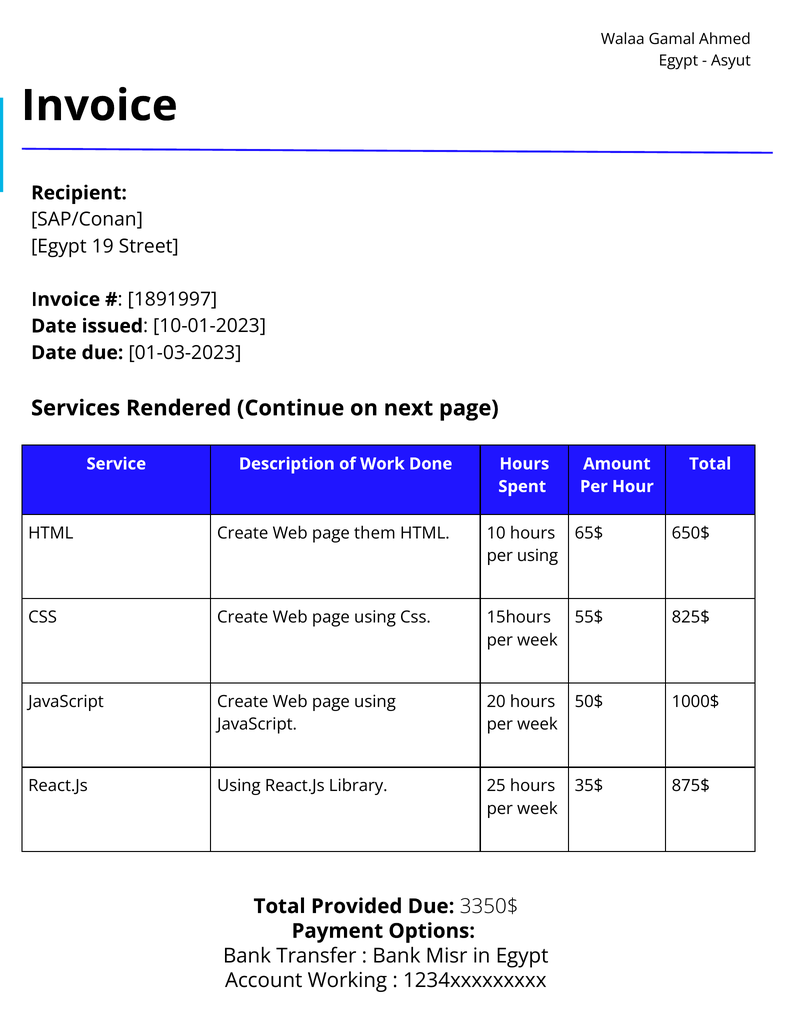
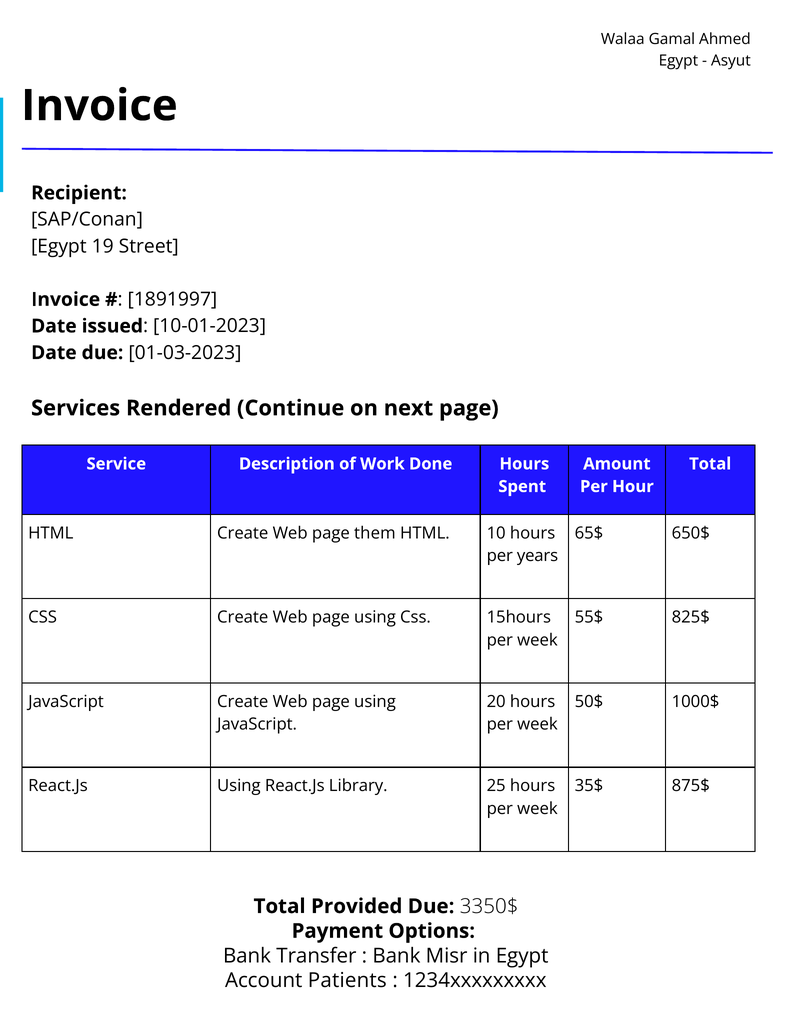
per using: using -> years (538, 555)
Working: Working -> Patients (347, 980)
